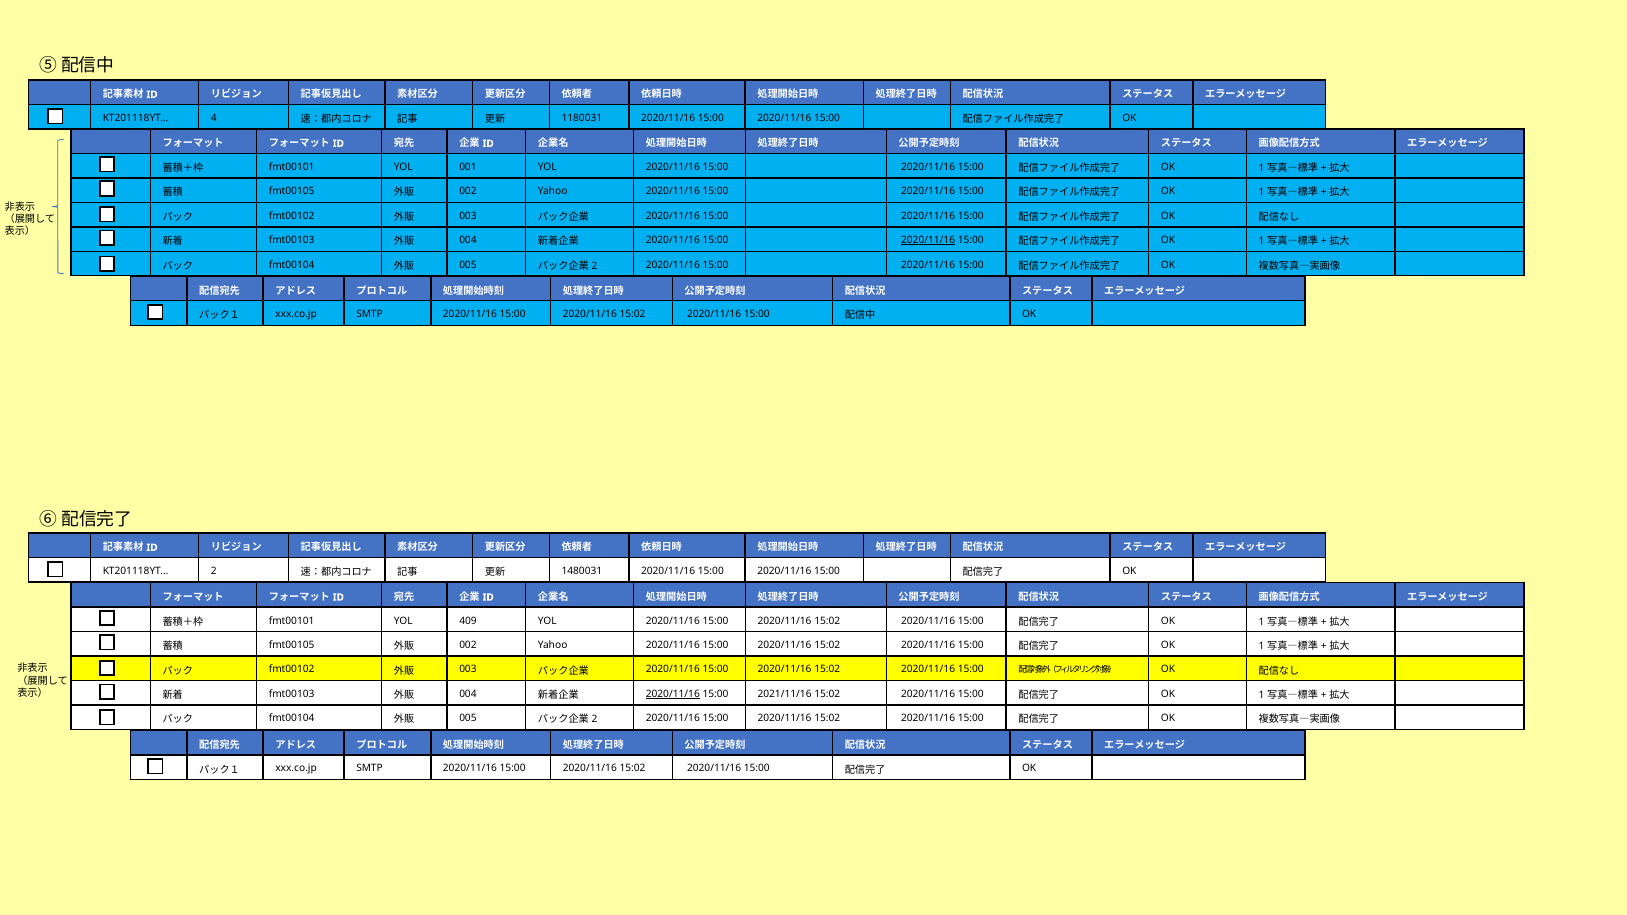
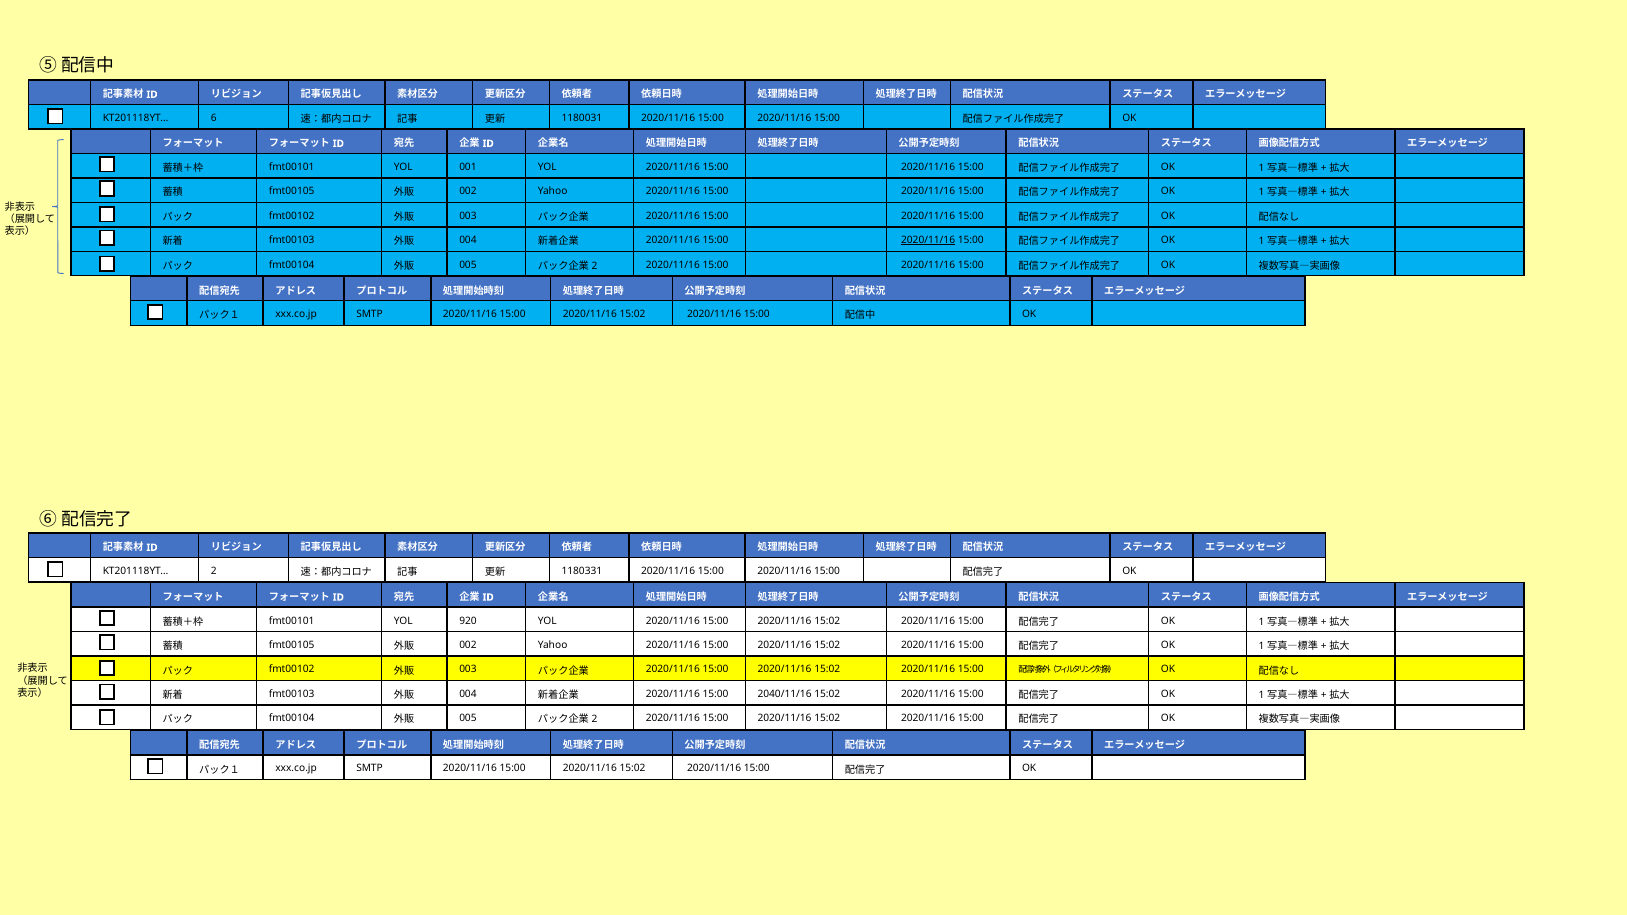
4: 4 -> 6 (214, 118)
1480031: 1480031 -> 1180331 (582, 571)
409: 409 -> 920 (468, 621)
2020/11/16 underline: present -> none (673, 694)
2021/11/16: 2021/11/16 -> 2040/11/16 (785, 694)
